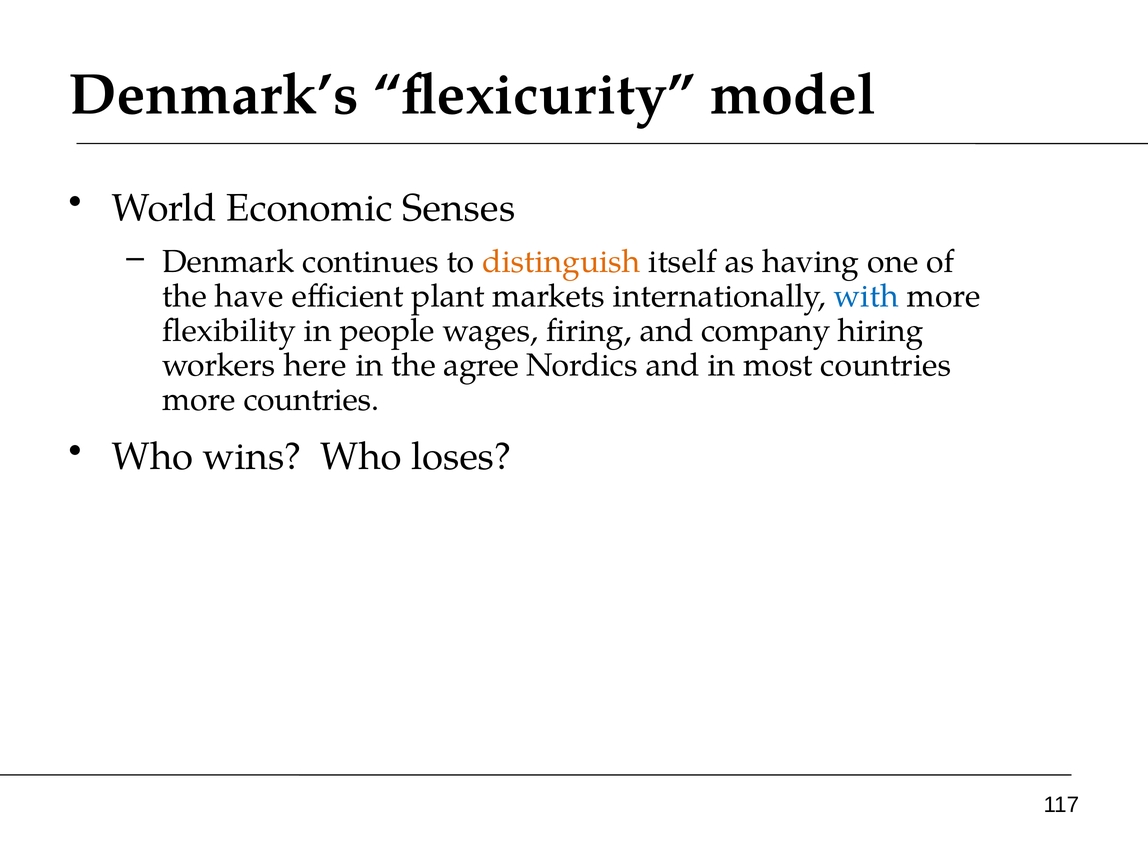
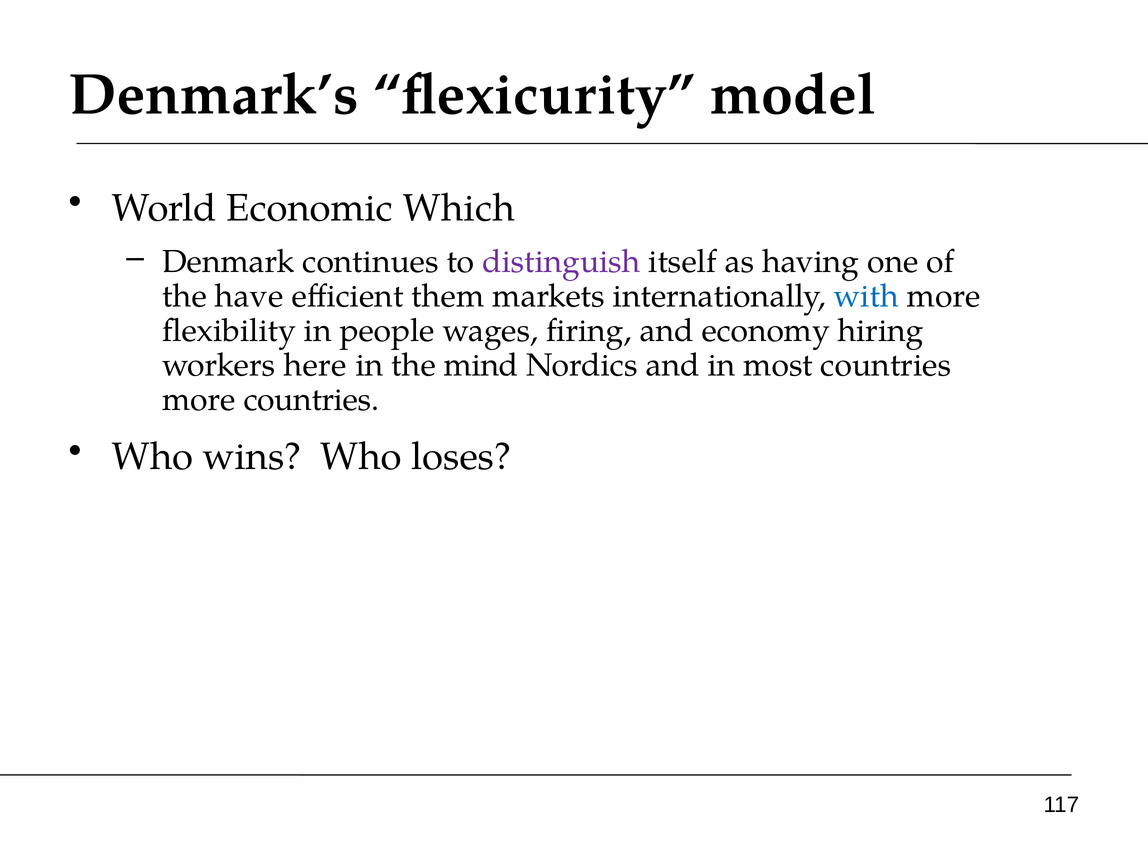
Senses: Senses -> Which (459, 208)
distinguish colour: orange -> purple (561, 262)
plant: plant -> them (448, 296)
company: company -> economy (766, 331)
agree: agree -> mind (481, 365)
